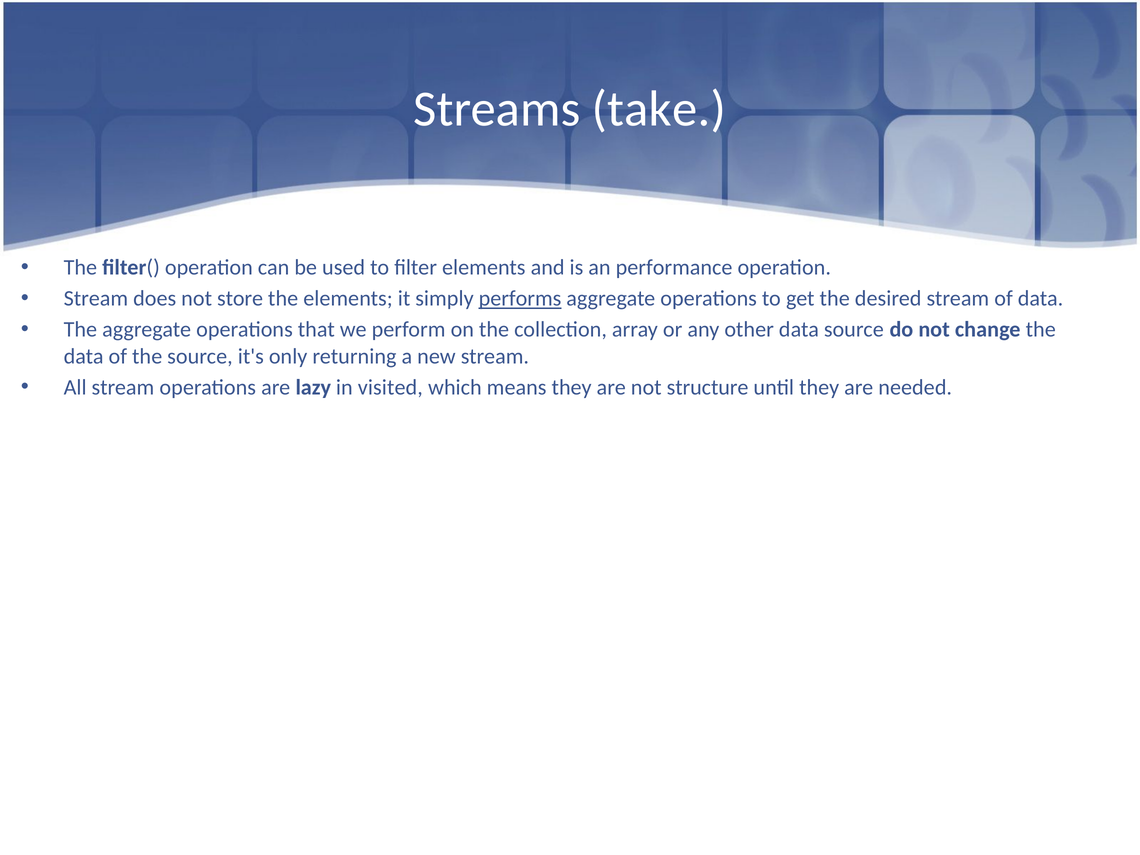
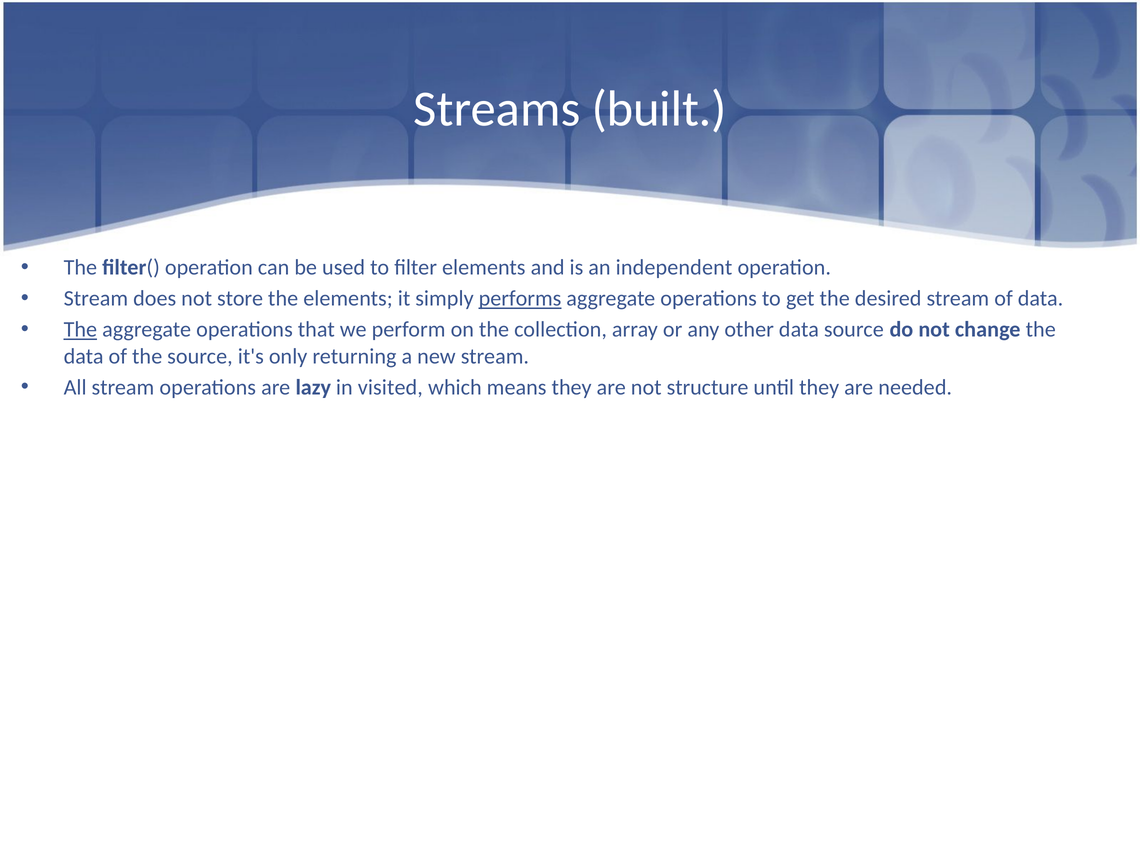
take: take -> built (659, 109)
performance: performance -> independent (674, 268)
The underline: none -> present (80, 330)
